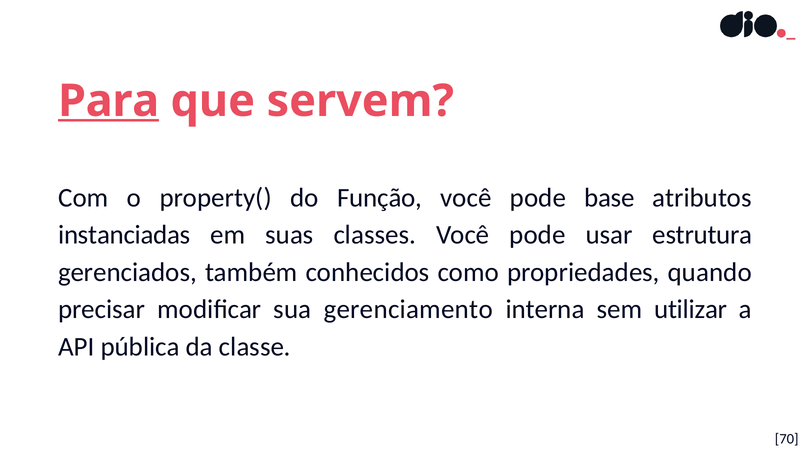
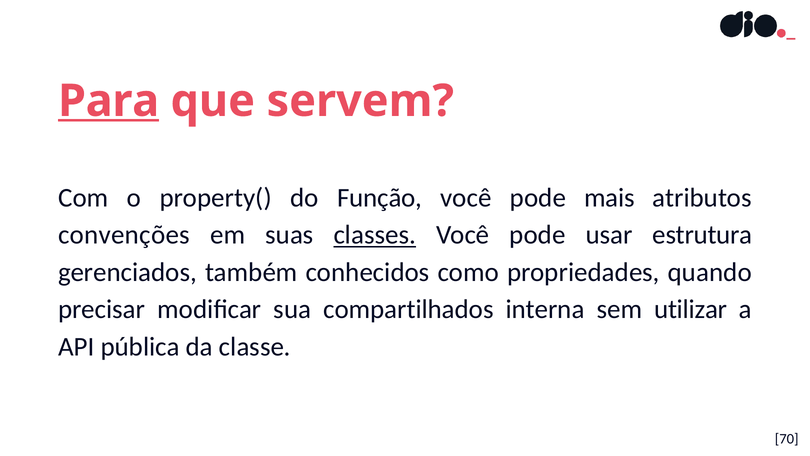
base: base -> mais (609, 198)
instanciadas: instanciadas -> convenções (124, 235)
classes underline: none -> present (375, 235)
gerenciamento: gerenciamento -> compartilhados (408, 309)
